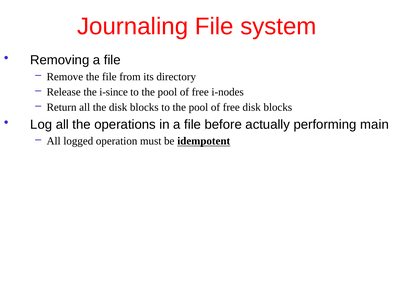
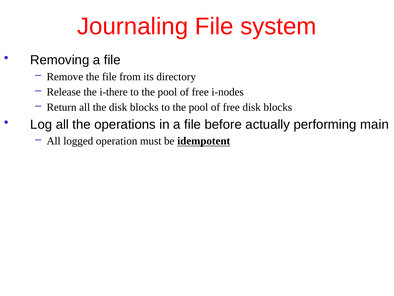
i-since: i-since -> i-there (114, 92)
